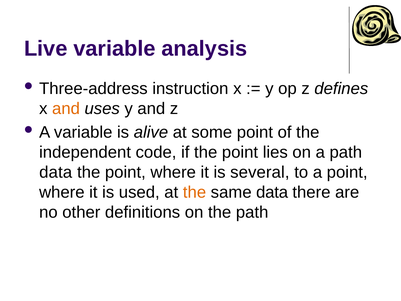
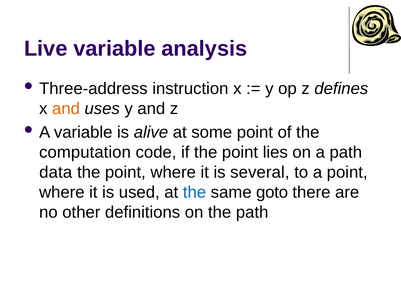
independent: independent -> computation (85, 152)
the colour: orange -> blue (195, 192)
same data: data -> goto (272, 192)
